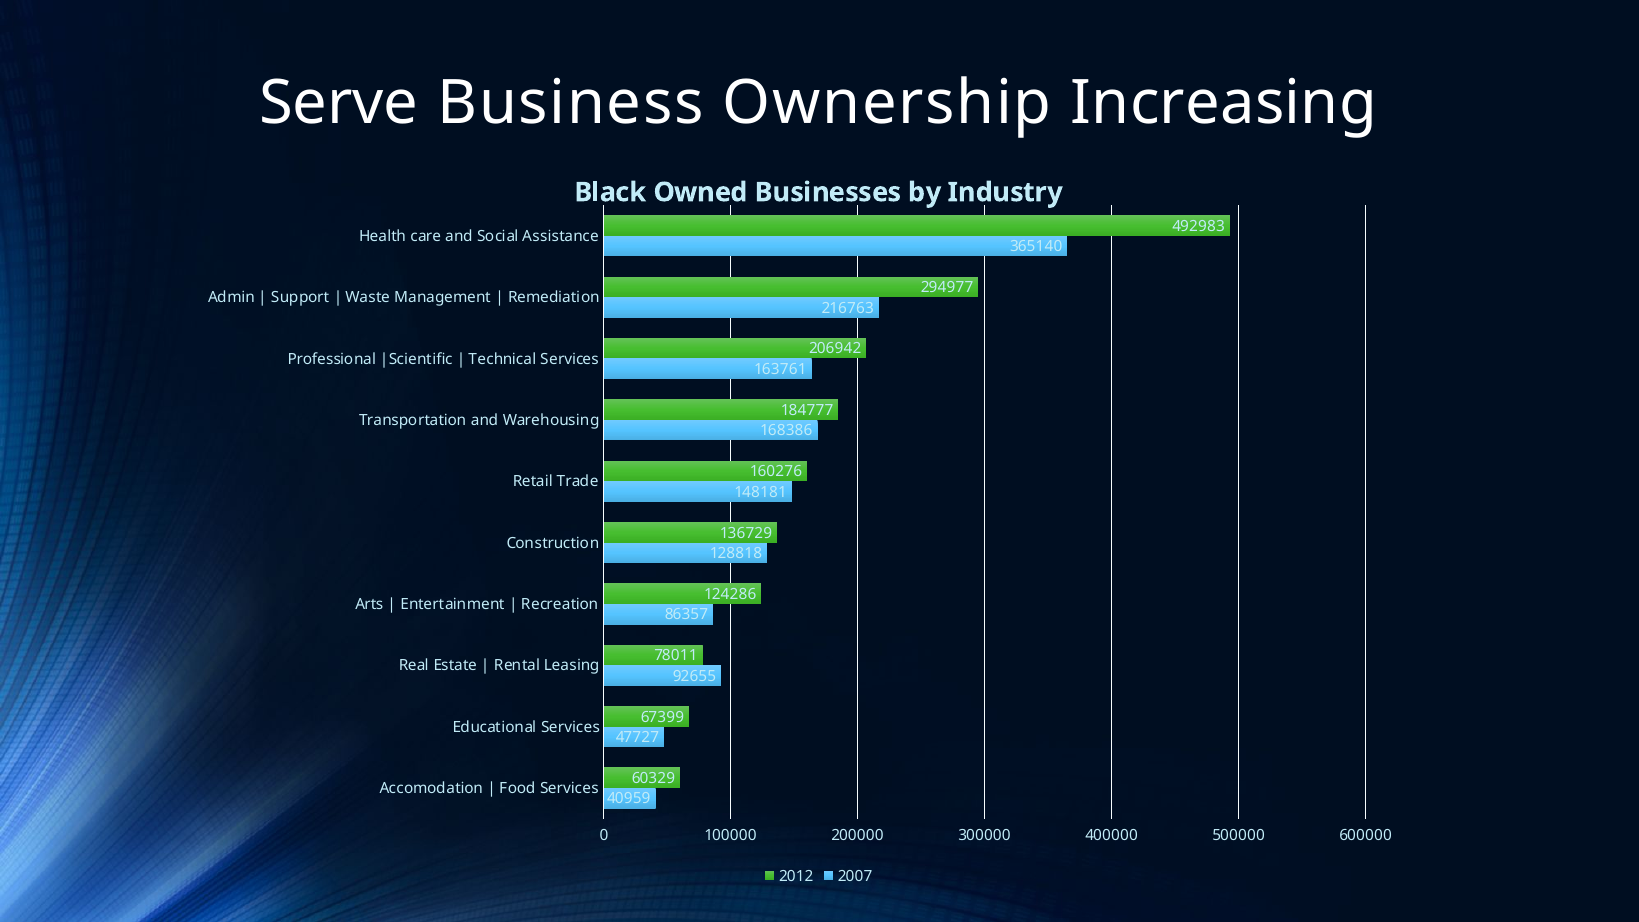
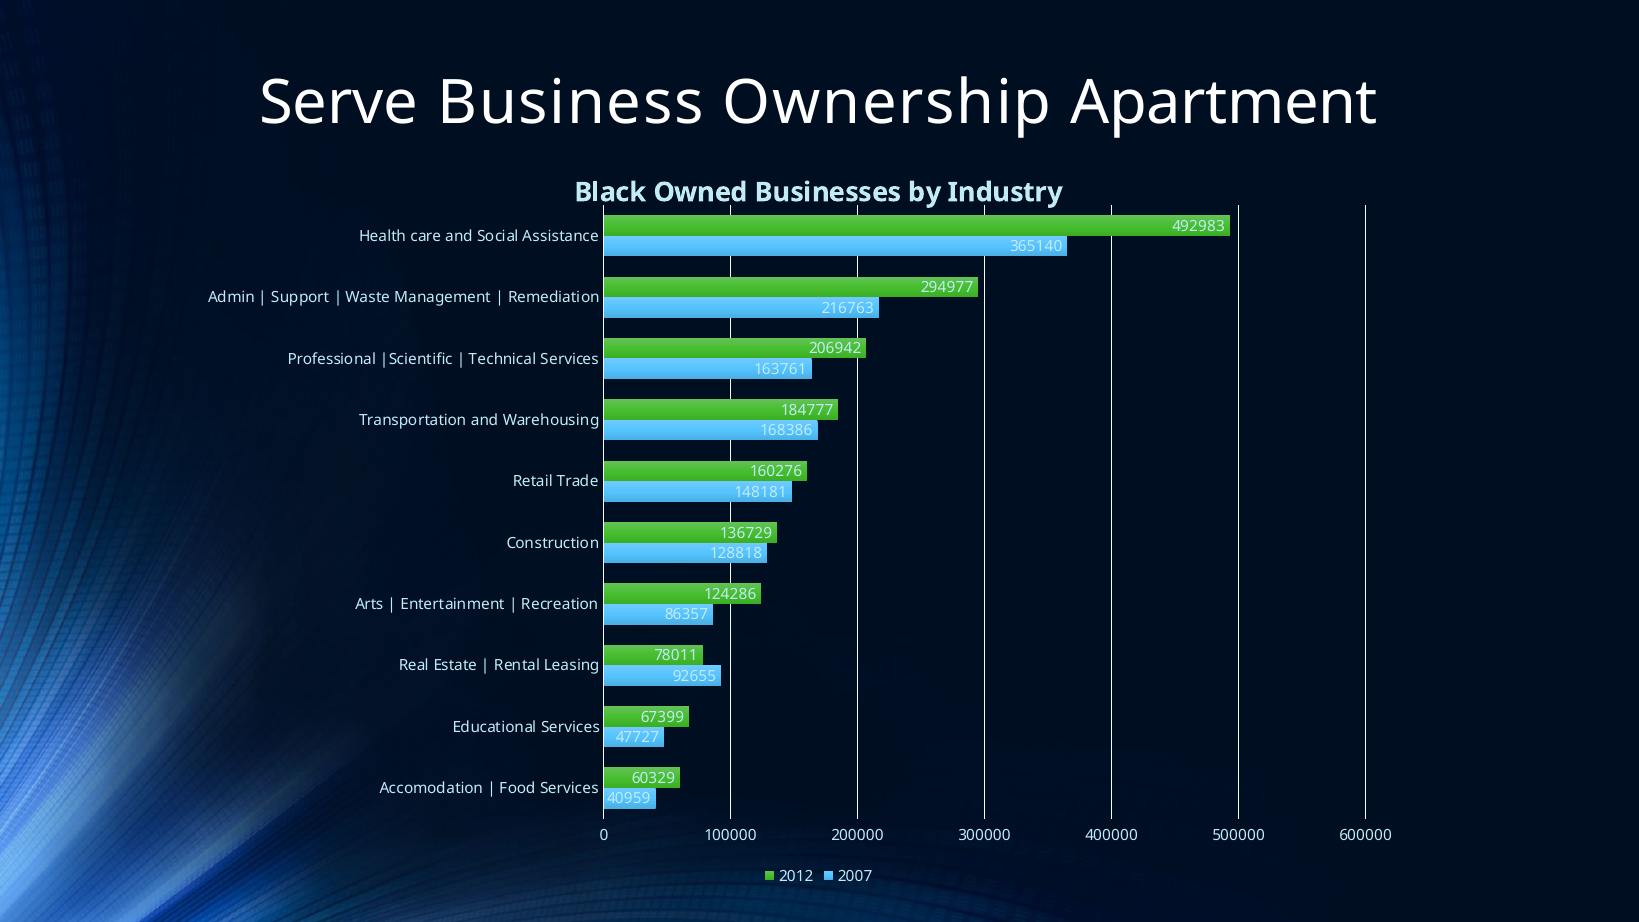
Increasing: Increasing -> Apartment (1224, 104)
